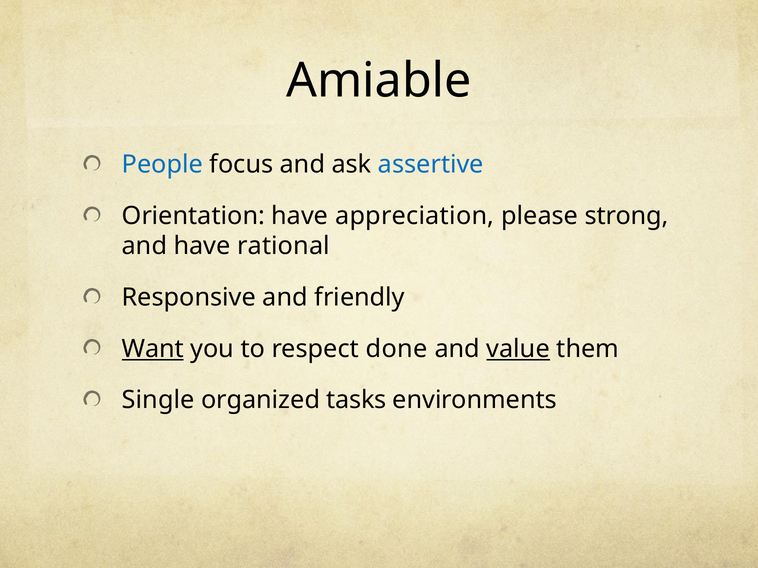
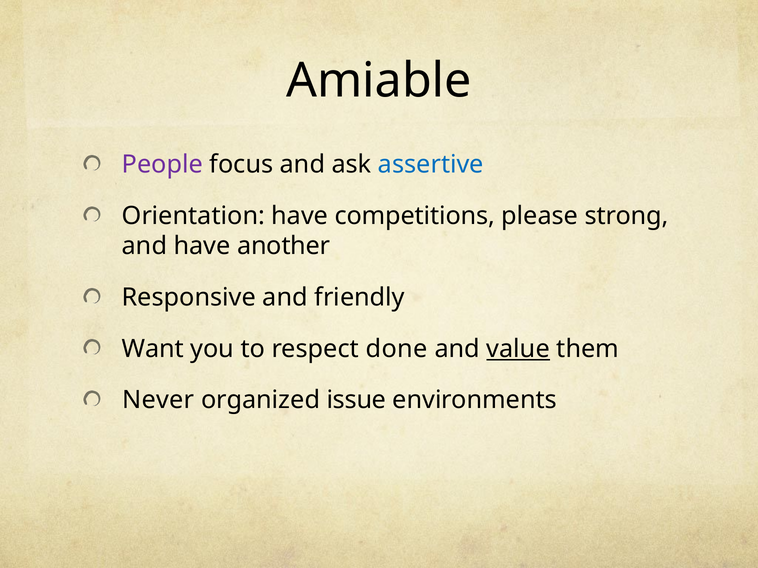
People colour: blue -> purple (162, 165)
appreciation: appreciation -> competitions (415, 216)
rational: rational -> another (284, 246)
Want underline: present -> none (153, 349)
Single: Single -> Never (158, 400)
tasks: tasks -> issue (356, 400)
